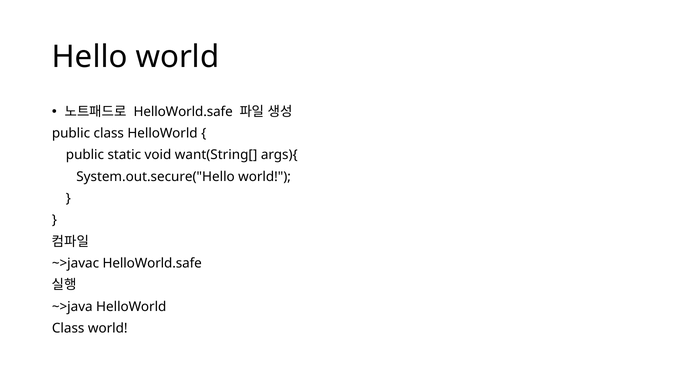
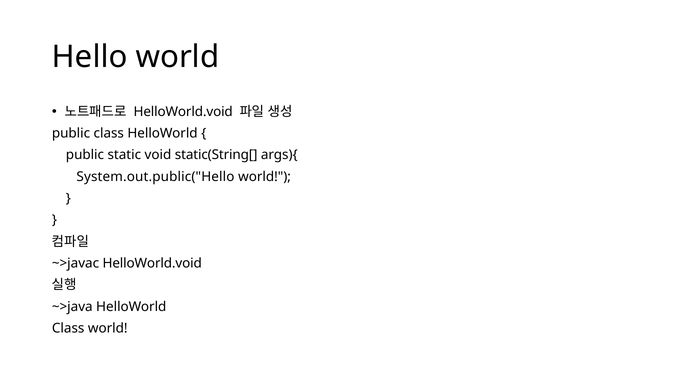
HelloWorld.safe: HelloWorld.safe -> HelloWorld.void (183, 112)
want(String[: want(String[ -> static(String[ (216, 155)
System.out.secure("Hello: System.out.secure("Hello -> System.out.public("Hello (155, 177)
~>javac HelloWorld.safe: HelloWorld.safe -> HelloWorld.void (152, 263)
